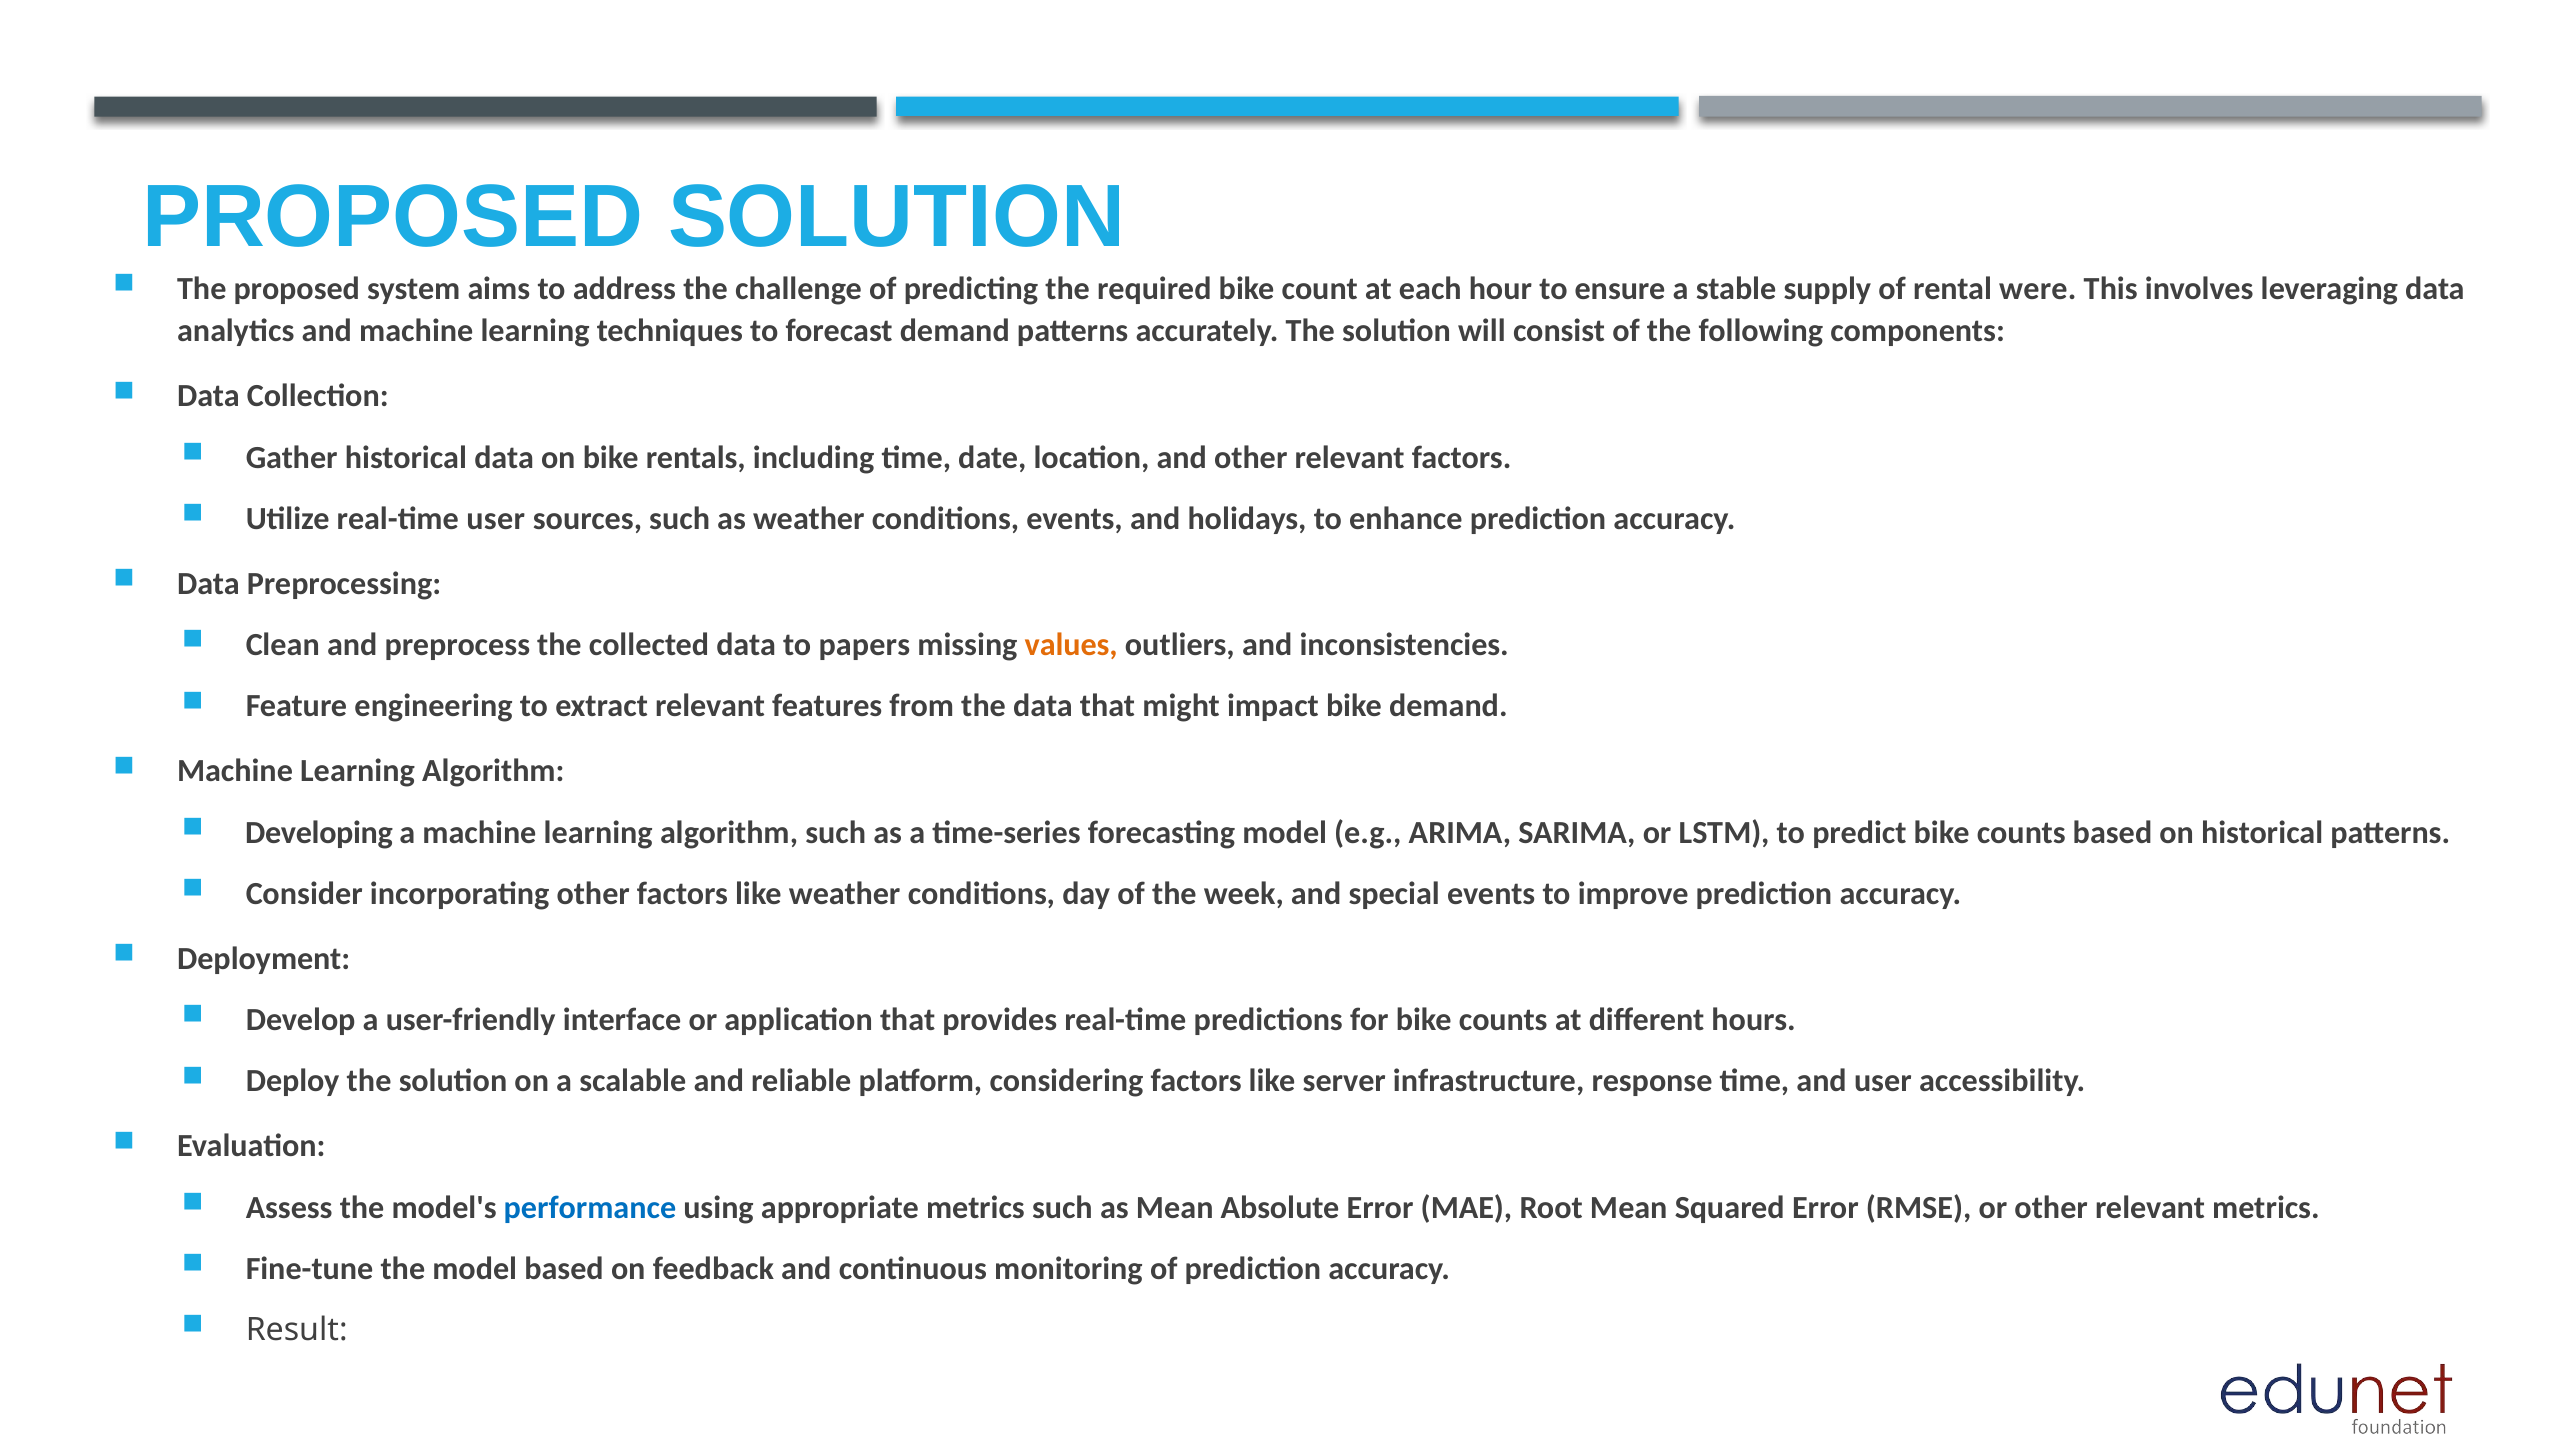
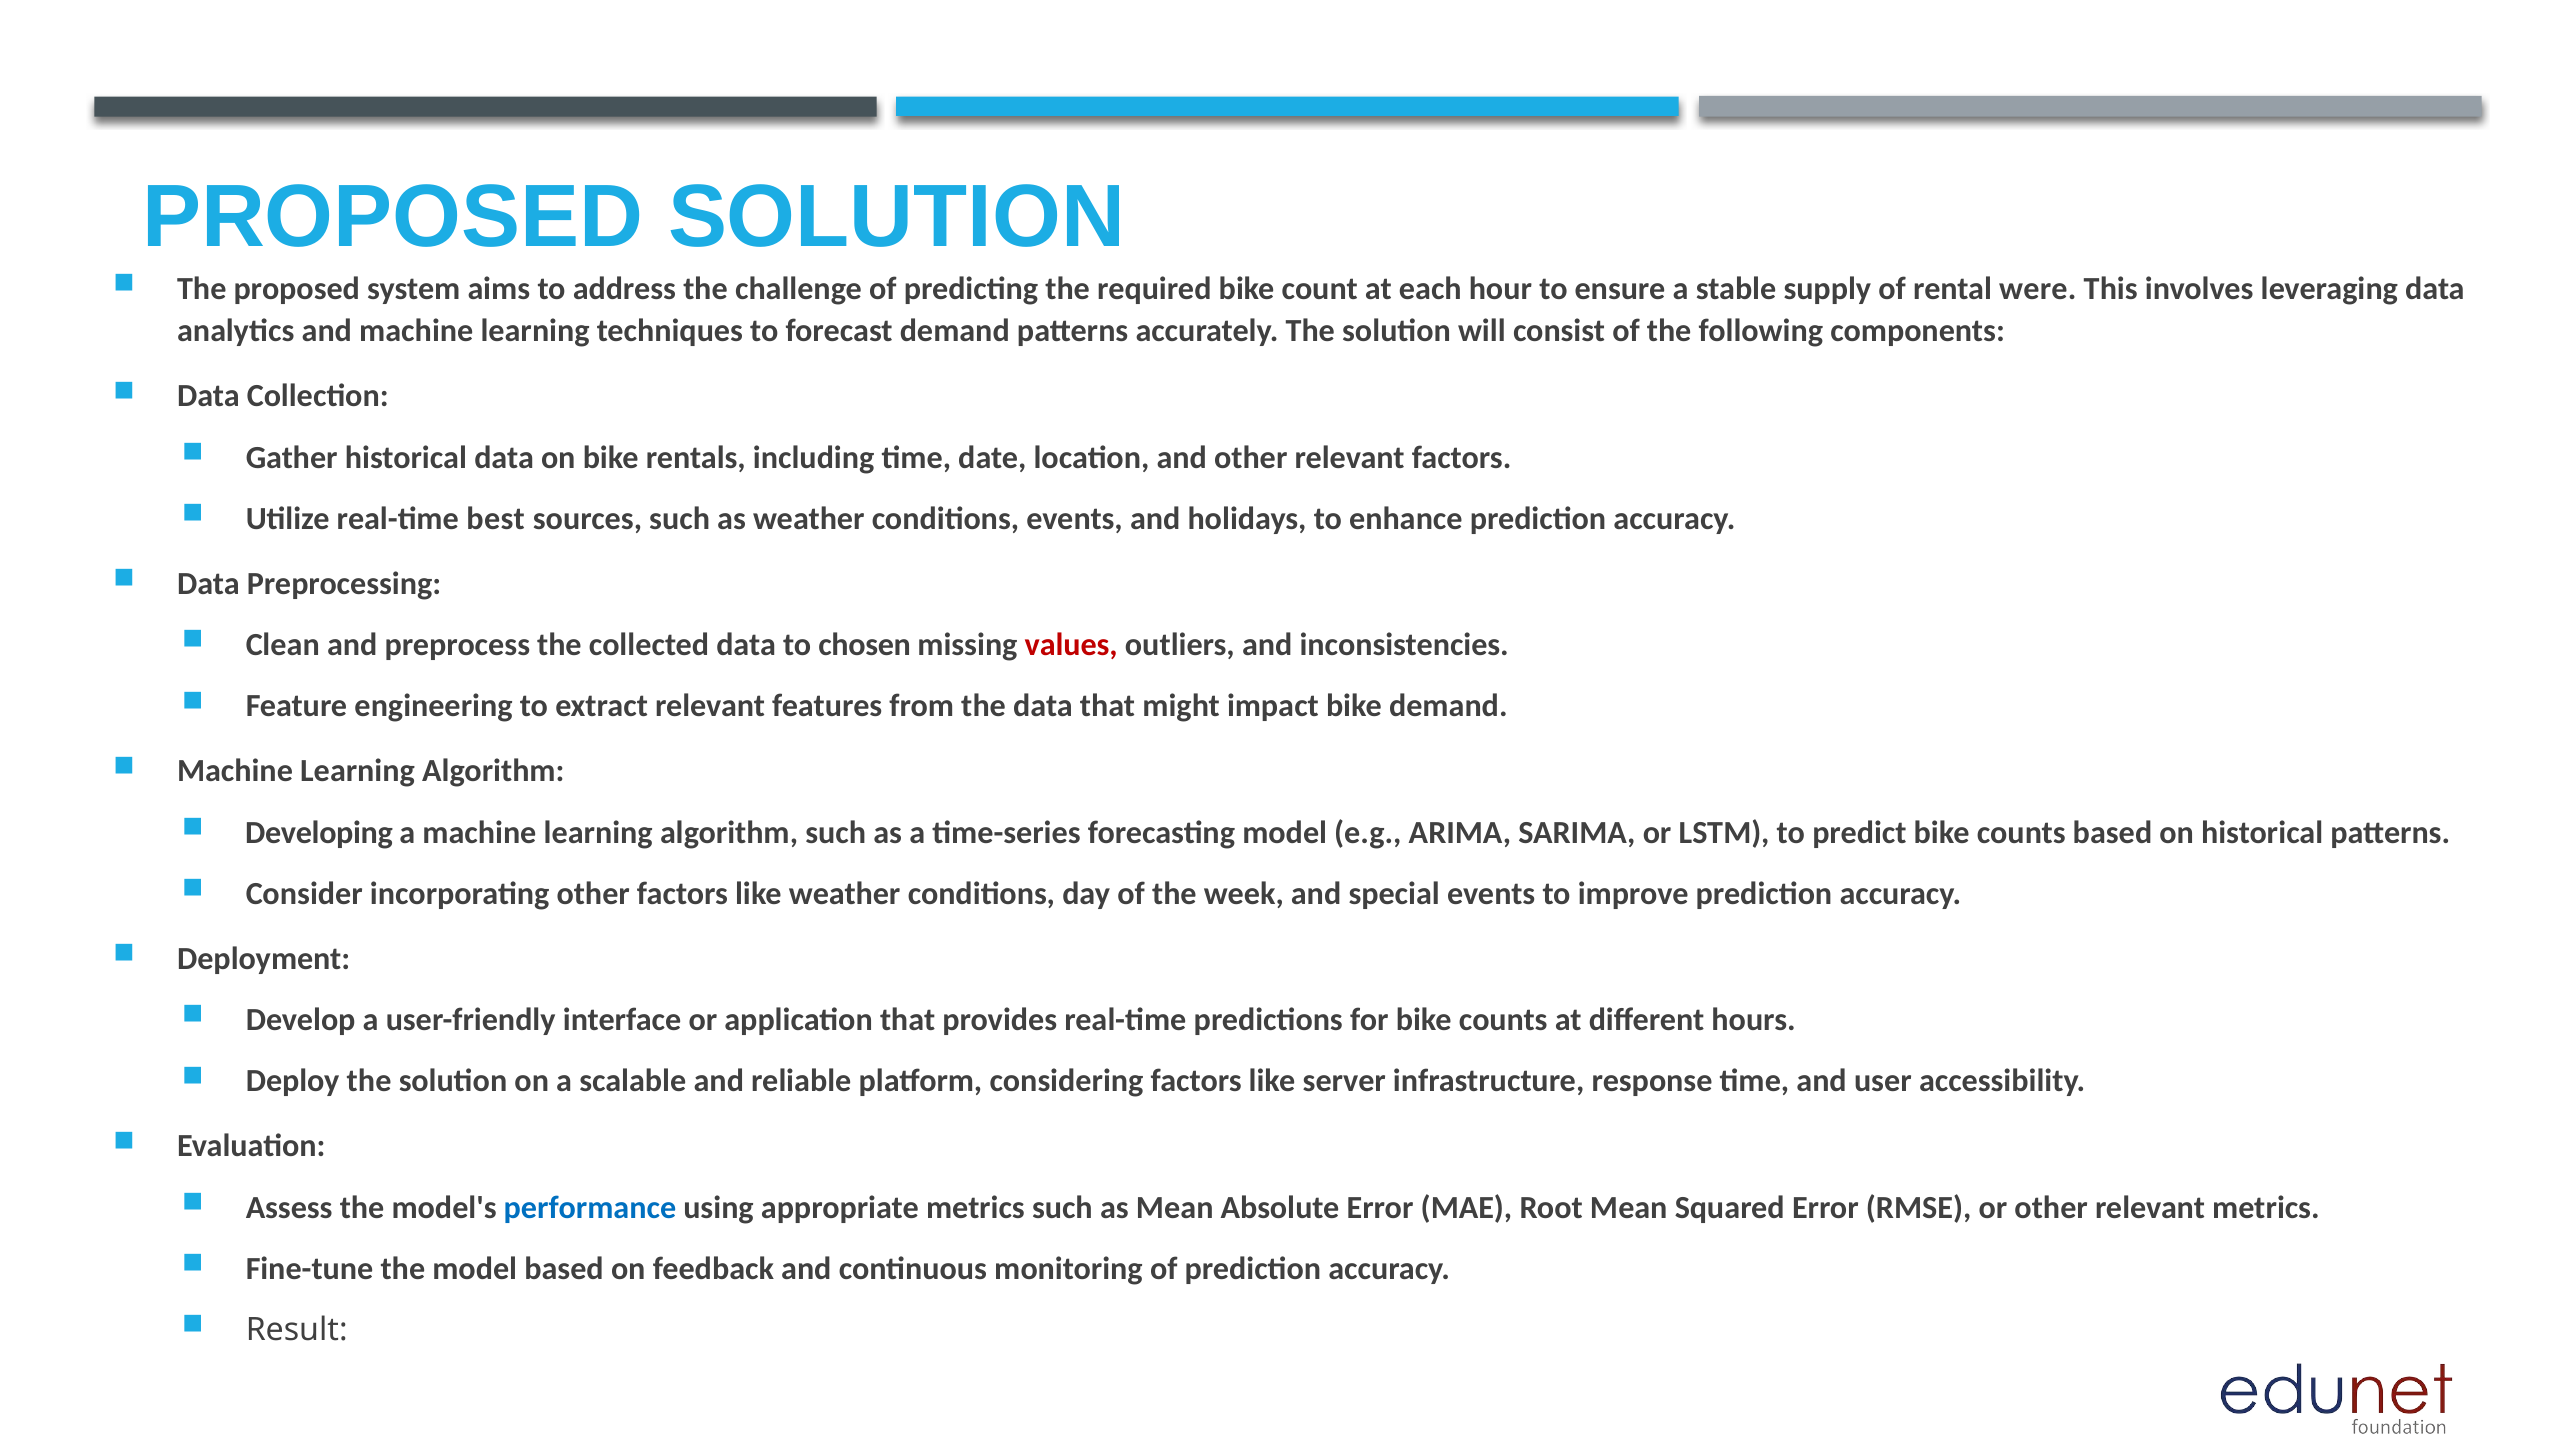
real-time user: user -> best (496, 519)
papers: papers -> chosen (865, 645)
values colour: orange -> red (1071, 645)
